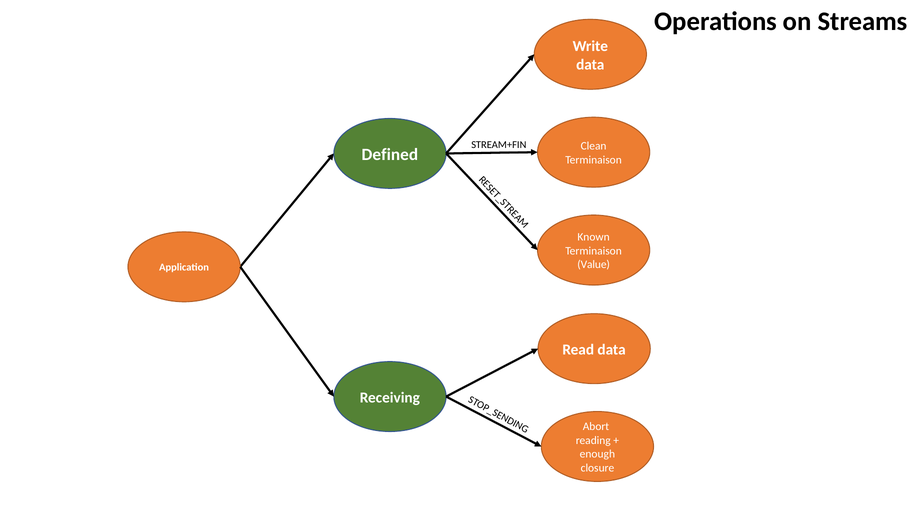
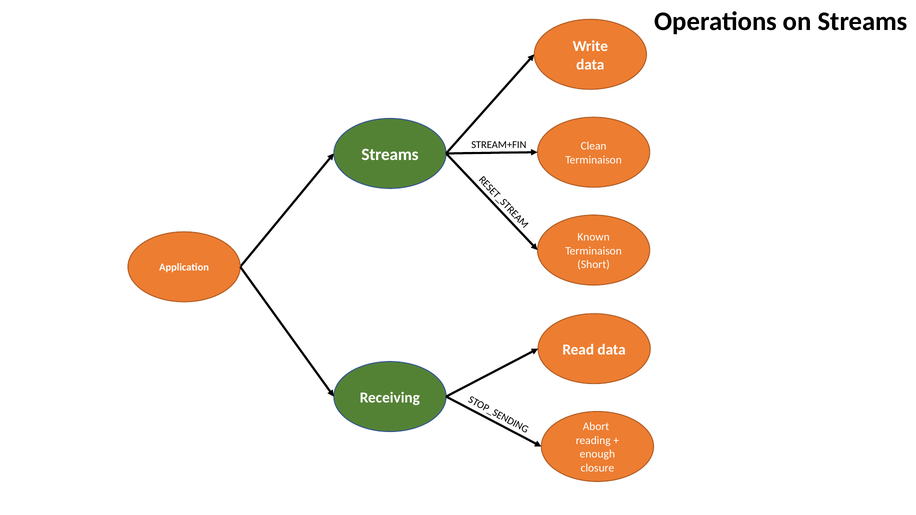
Defined: Defined -> Streams (390, 155)
Value: Value -> Short (594, 265)
